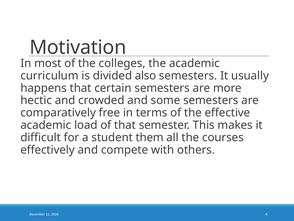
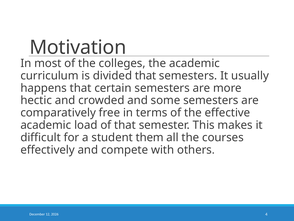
divided also: also -> that (146, 76)
